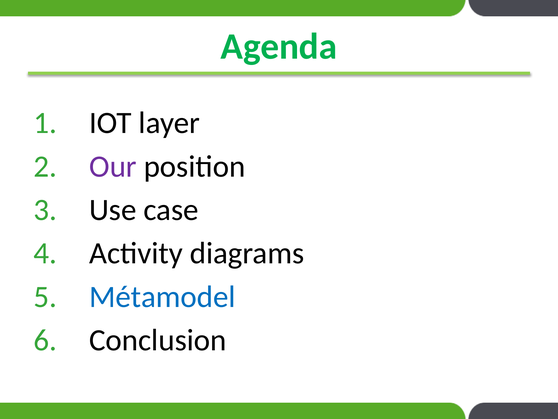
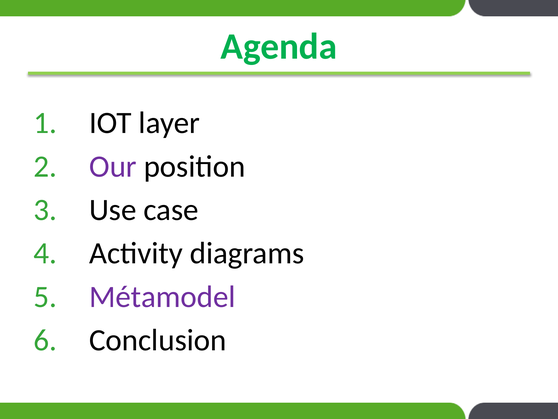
Métamodel colour: blue -> purple (162, 296)
